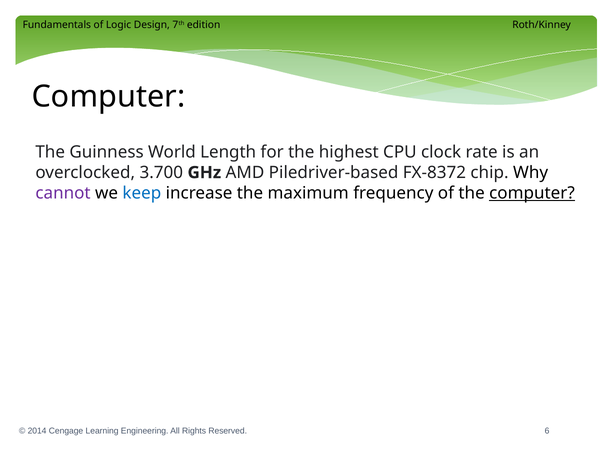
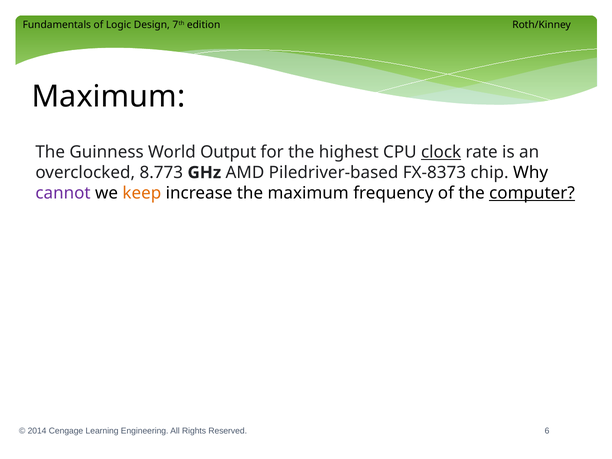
Computer: Computer -> Maximum (108, 97)
Length: Length -> Output (228, 152)
clock underline: none -> present (441, 152)
3.700: 3.700 -> 8.773 (161, 173)
FX-8372: FX-8372 -> FX-8373 (434, 173)
keep colour: blue -> orange (142, 193)
